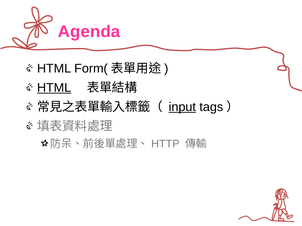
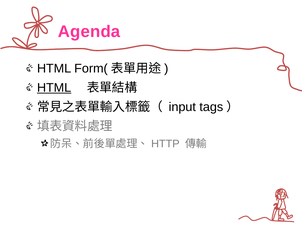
input underline: present -> none (182, 107)
